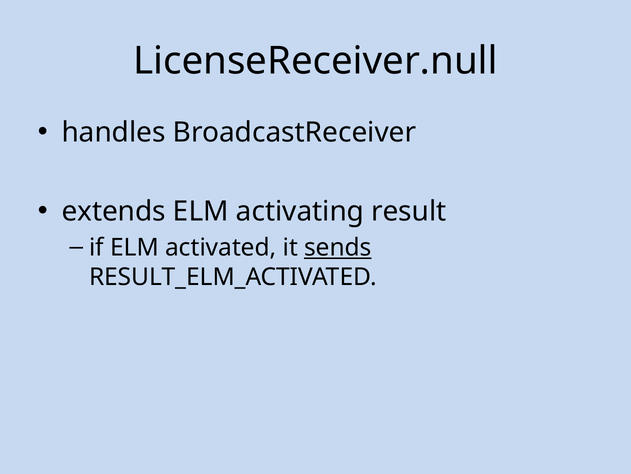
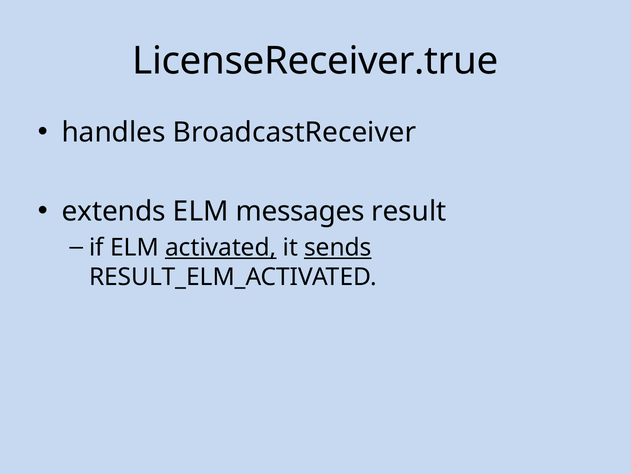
LicenseReceiver.null: LicenseReceiver.null -> LicenseReceiver.true (316, 61)
activating: activating -> messages (300, 211)
activated underline: none -> present (221, 247)
